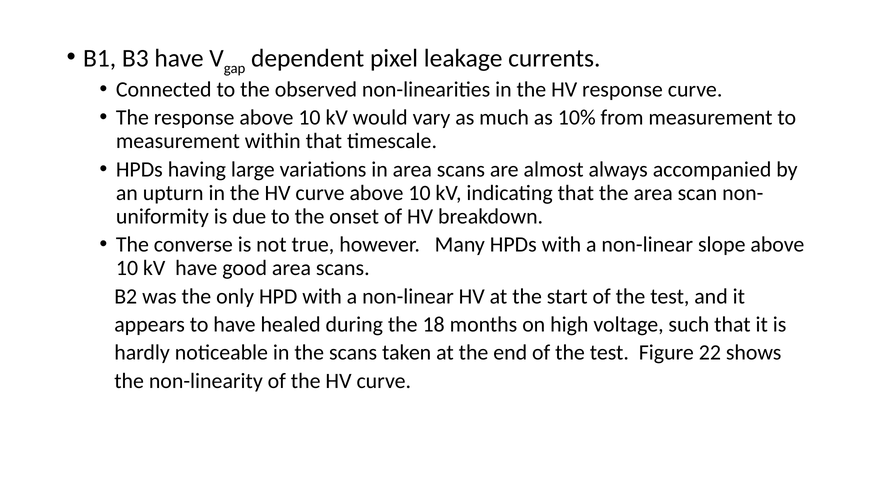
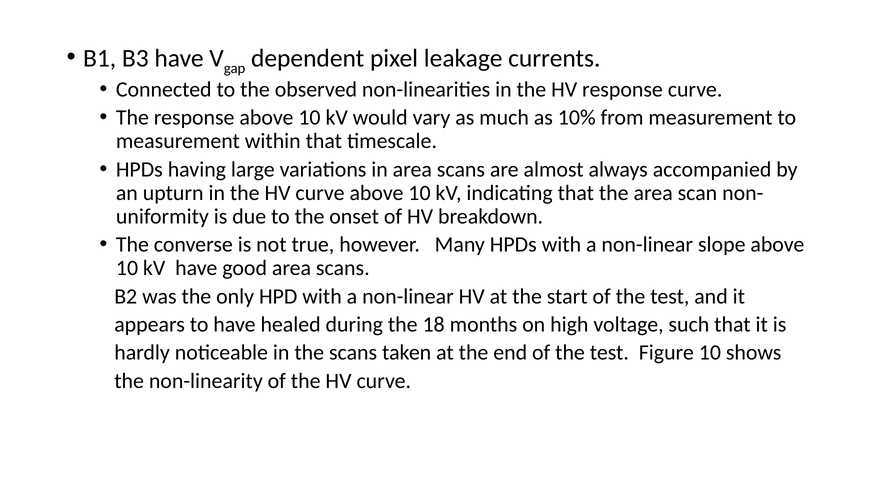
Figure 22: 22 -> 10 (710, 353)
